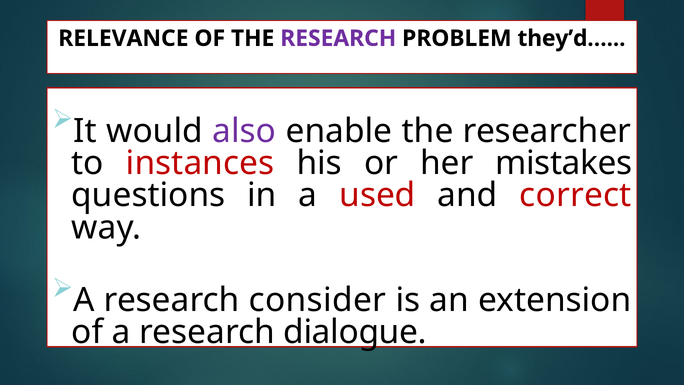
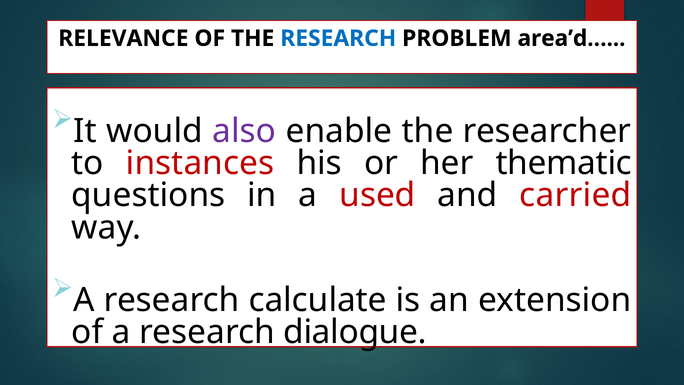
RESEARCH colour: purple -> blue (338, 38)
they’d…: they’d… -> area’d… (571, 38)
mistakes: mistakes -> thematic (564, 163)
correct: correct -> carried (575, 195)
consider: consider -> calculate (318, 300)
